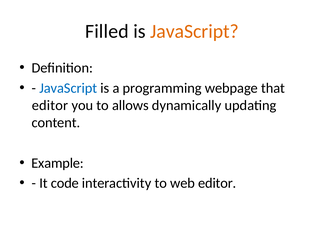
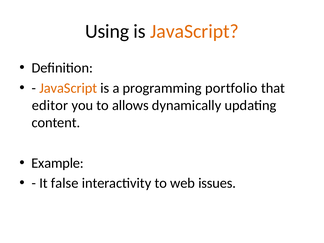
Filled: Filled -> Using (107, 31)
JavaScript colour: blue -> orange (68, 88)
webpage: webpage -> portfolio (231, 88)
code: code -> false (65, 183)
web editor: editor -> issues (217, 183)
